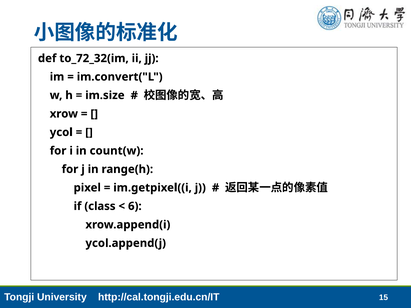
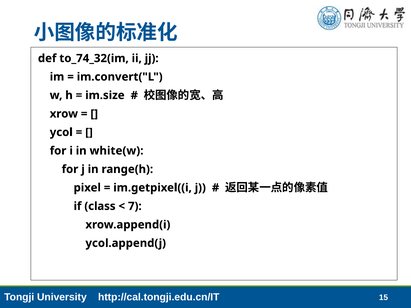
to_72_32(im: to_72_32(im -> to_74_32(im (94, 58)
count(w: count(w -> white(w (117, 151)
6: 6 -> 7 (135, 206)
